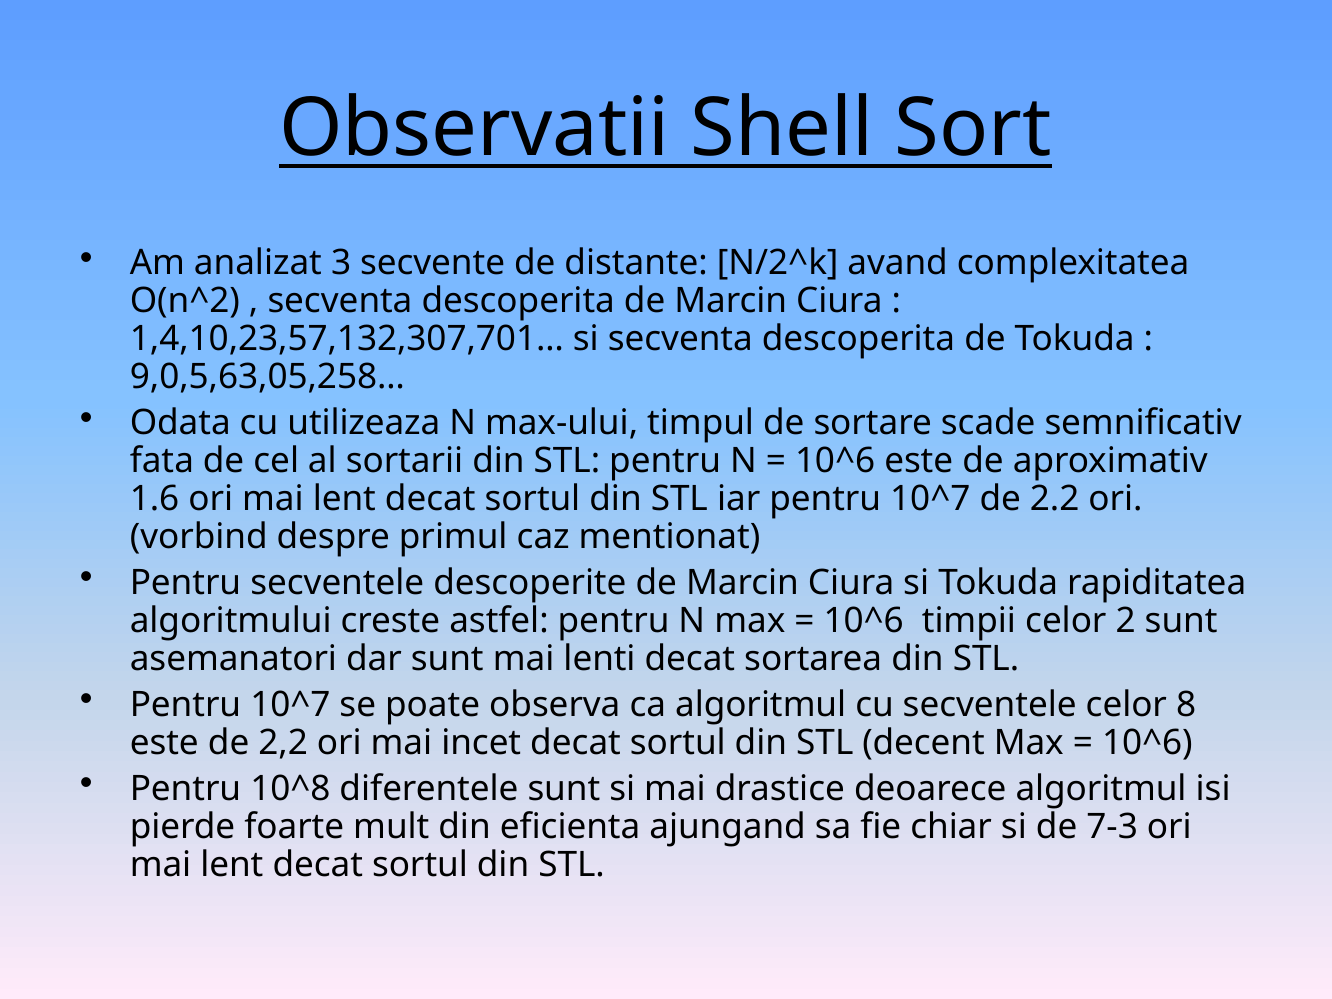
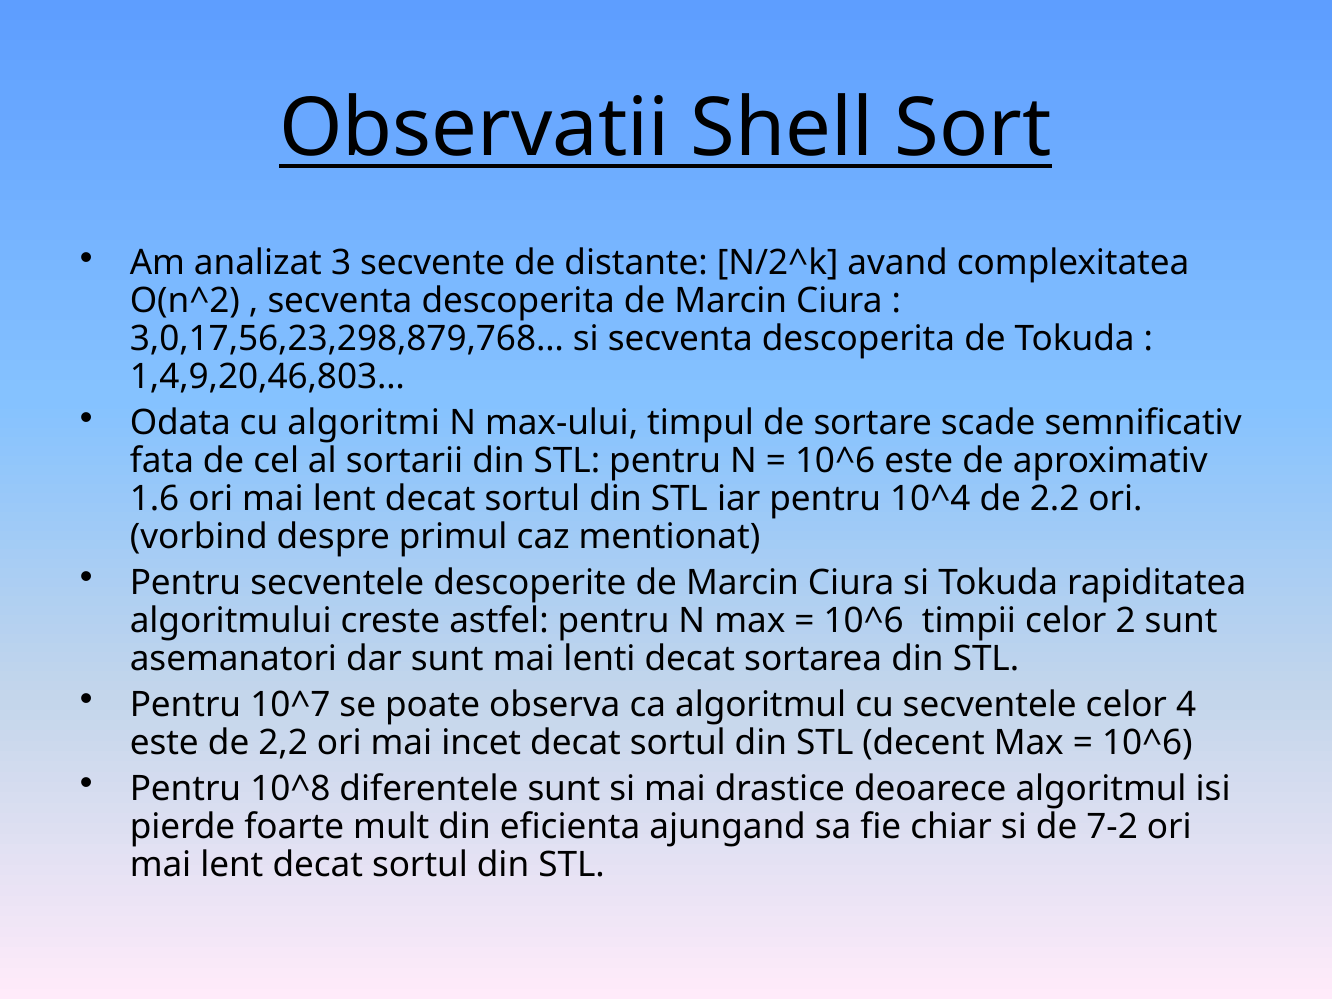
1,4,10,23,57,132,307,701…: 1,4,10,23,57,132,307,701… -> 3,0,17,56,23,298,879,768… (347, 339)
9,0,5,63,05,258…: 9,0,5,63,05,258… -> 1,4,9,20,46,803… (267, 377)
utilizeaza: utilizeaza -> algoritmi (364, 423)
iar pentru 10^7: 10^7 -> 10^4 (930, 499)
8: 8 -> 4 (1186, 705)
7-3: 7-3 -> 7-2 (1112, 827)
